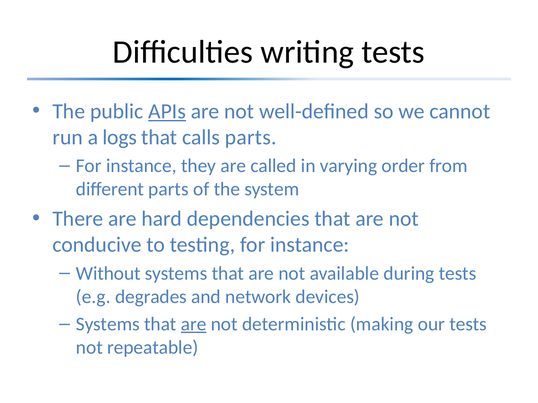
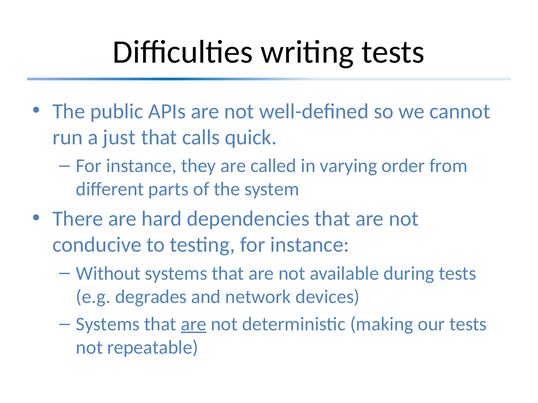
APIs underline: present -> none (167, 111)
logs: logs -> just (119, 137)
calls parts: parts -> quick (251, 137)
